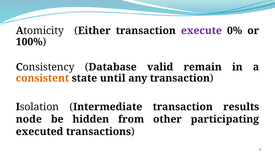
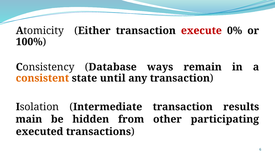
execute colour: purple -> red (201, 31)
valid: valid -> ways (160, 67)
node: node -> main (29, 119)
